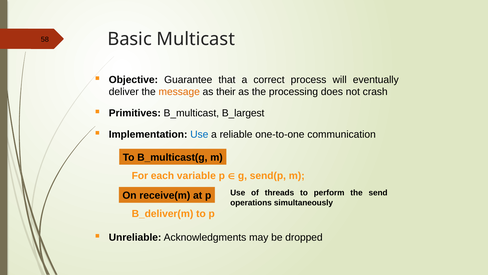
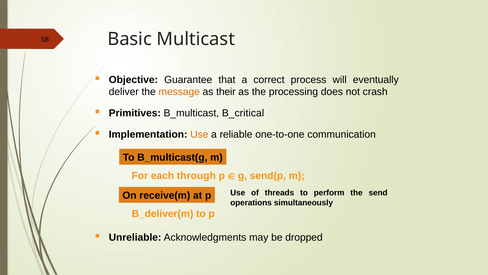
B_largest: B_largest -> B_critical (243, 113)
Use colour: blue -> orange (199, 134)
variable: variable -> through (196, 175)
